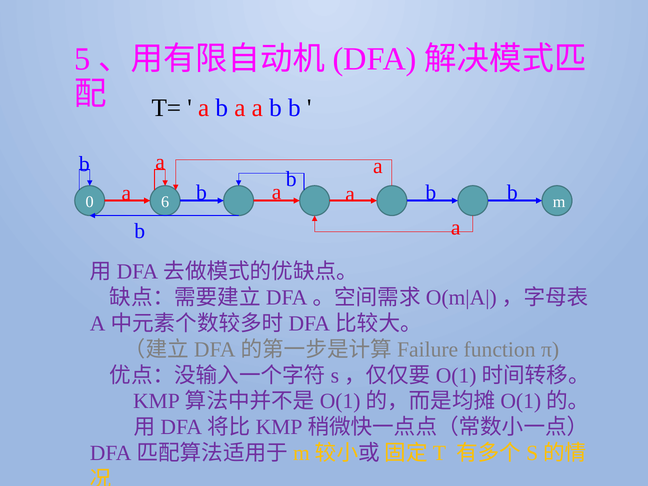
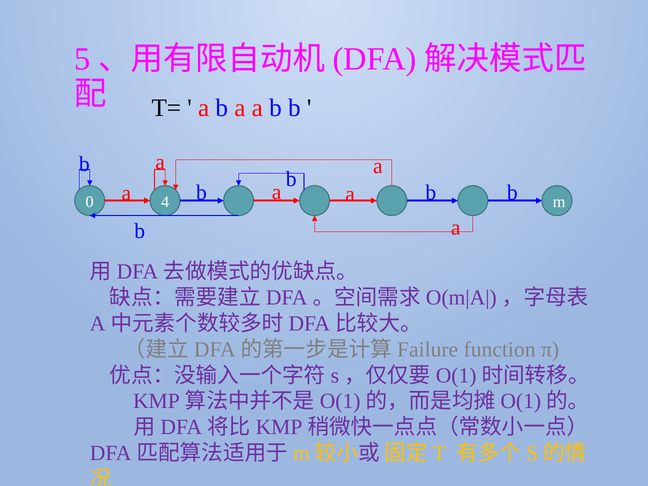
6: 6 -> 4 (165, 202)
